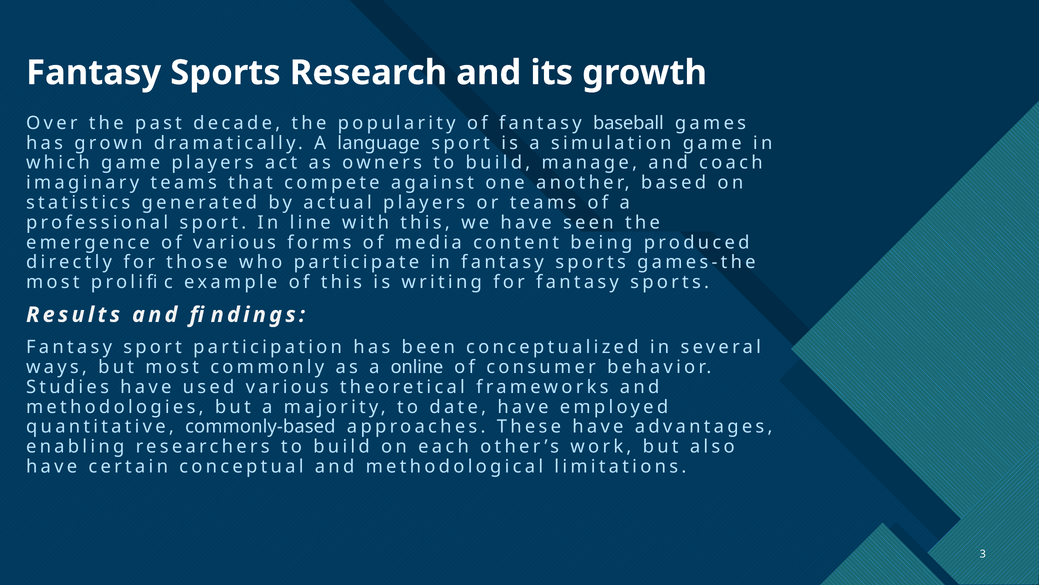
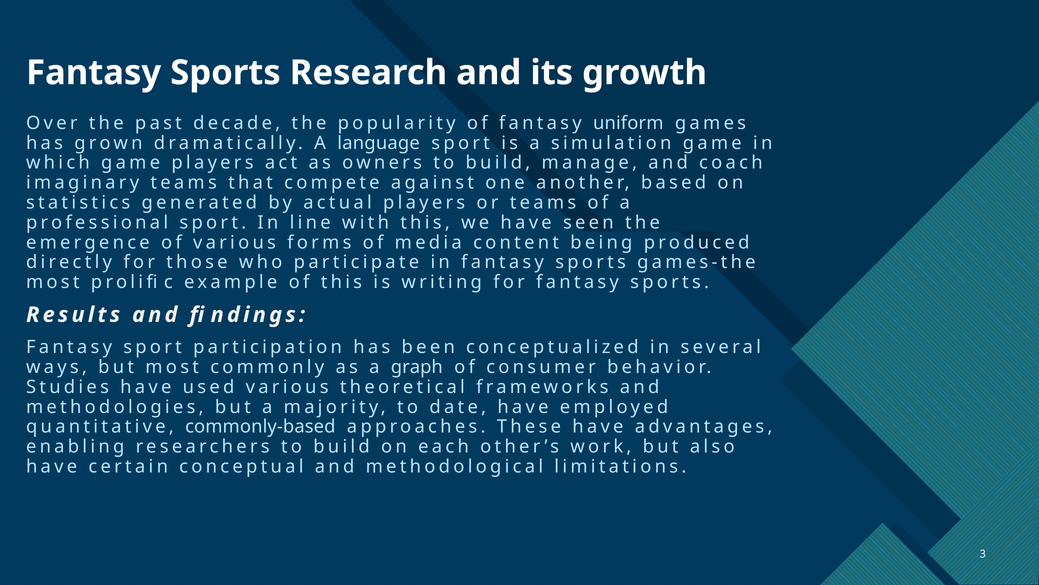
baseball: baseball -> uniform (628, 123)
online: online -> graph (417, 367)
